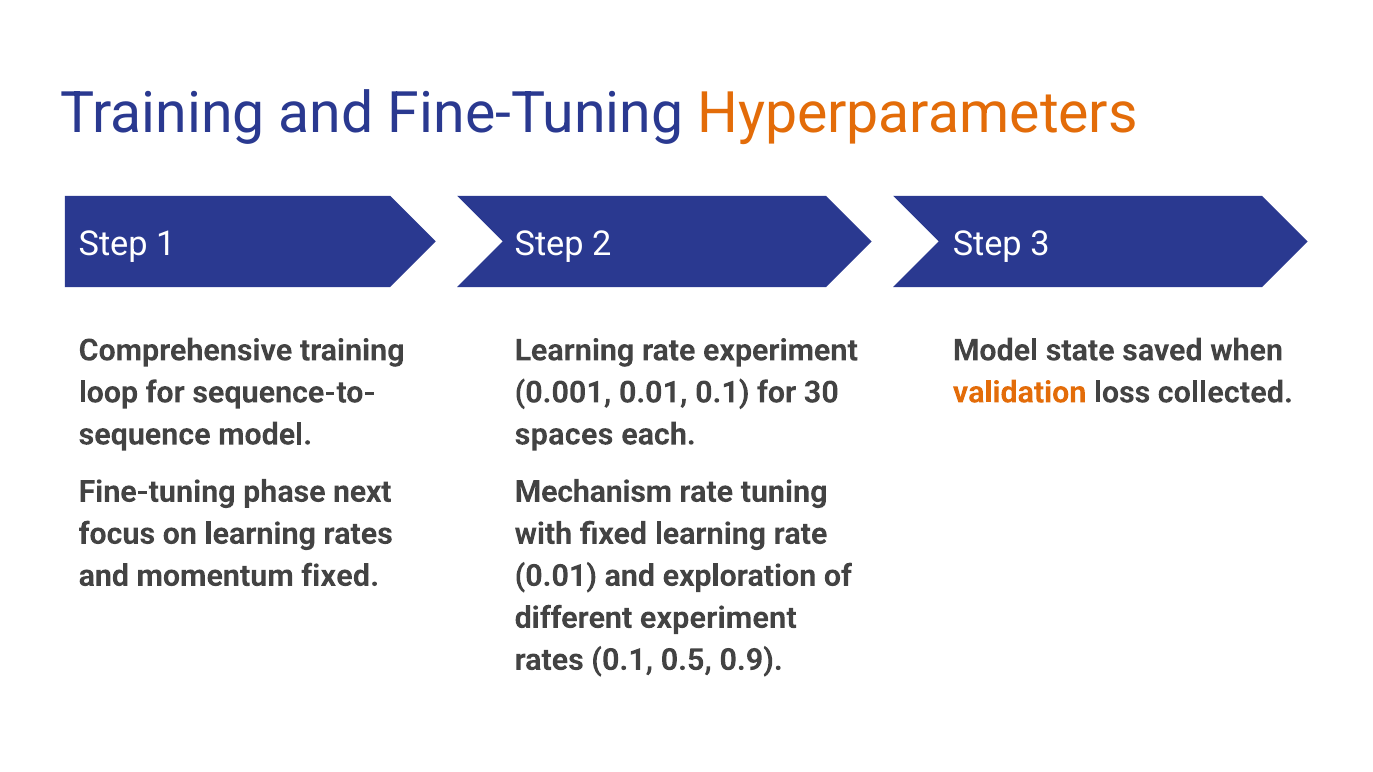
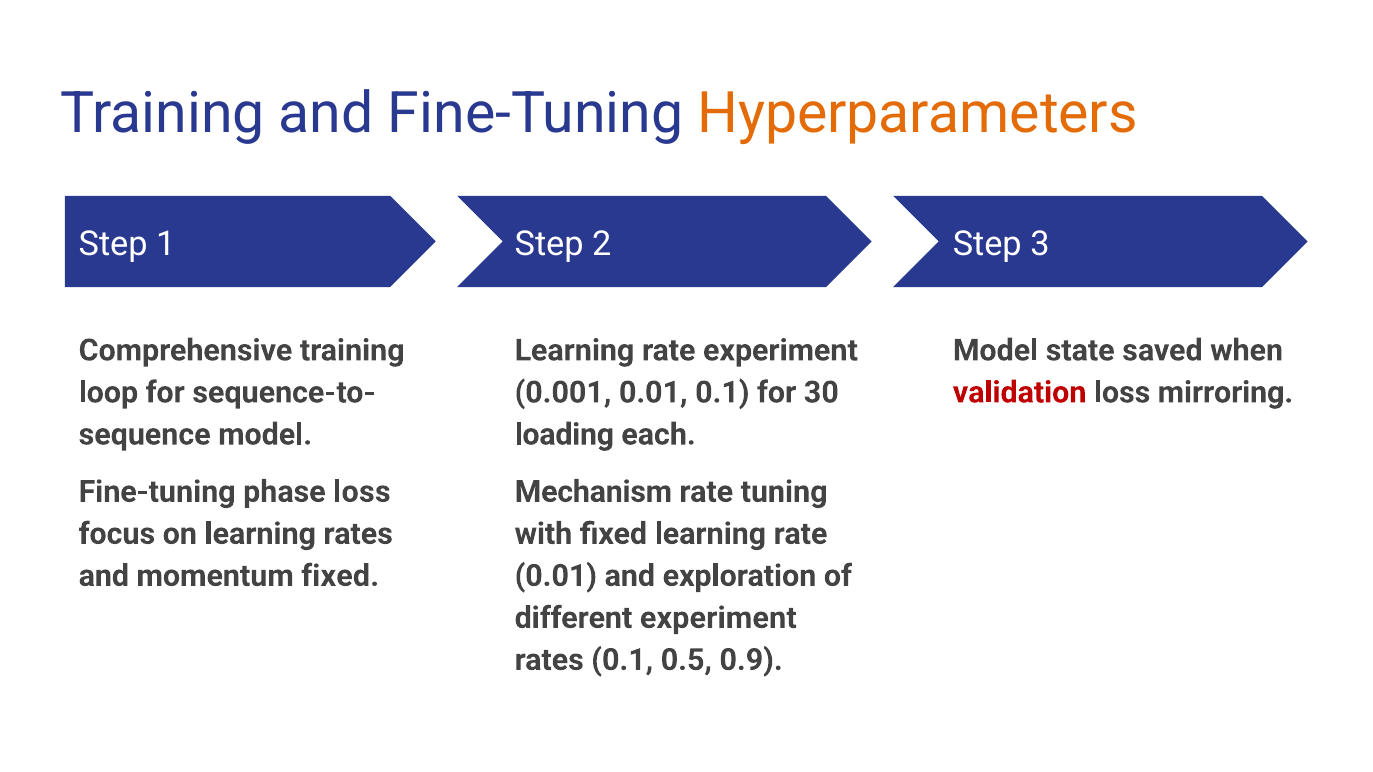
validation colour: orange -> red (1020, 393)
collected: collected -> mirroring (1225, 393)
spaces: spaces -> loading (564, 435)
phase next: next -> loss (362, 492)
